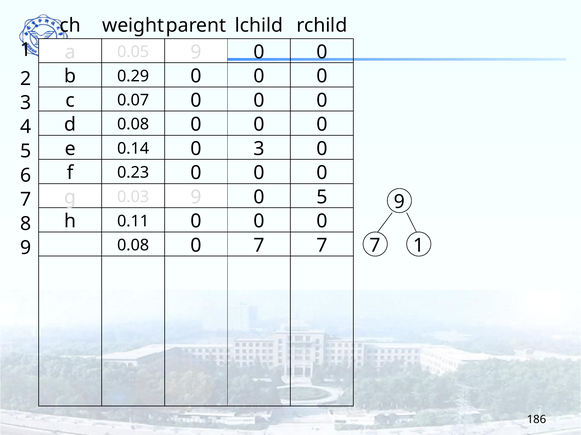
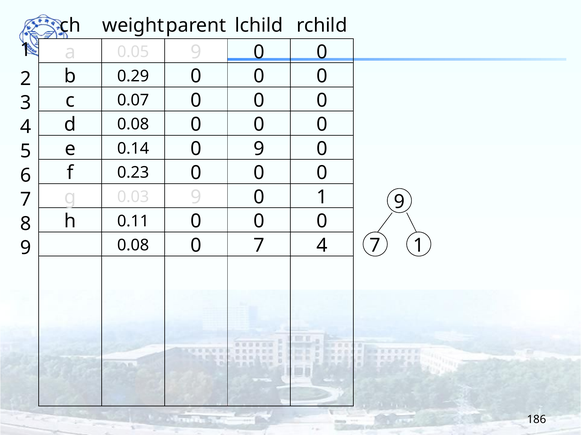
0 3: 3 -> 9 (259, 149)
5: 5 -> 1 (322, 197)
7 7: 7 -> 4 (322, 246)
